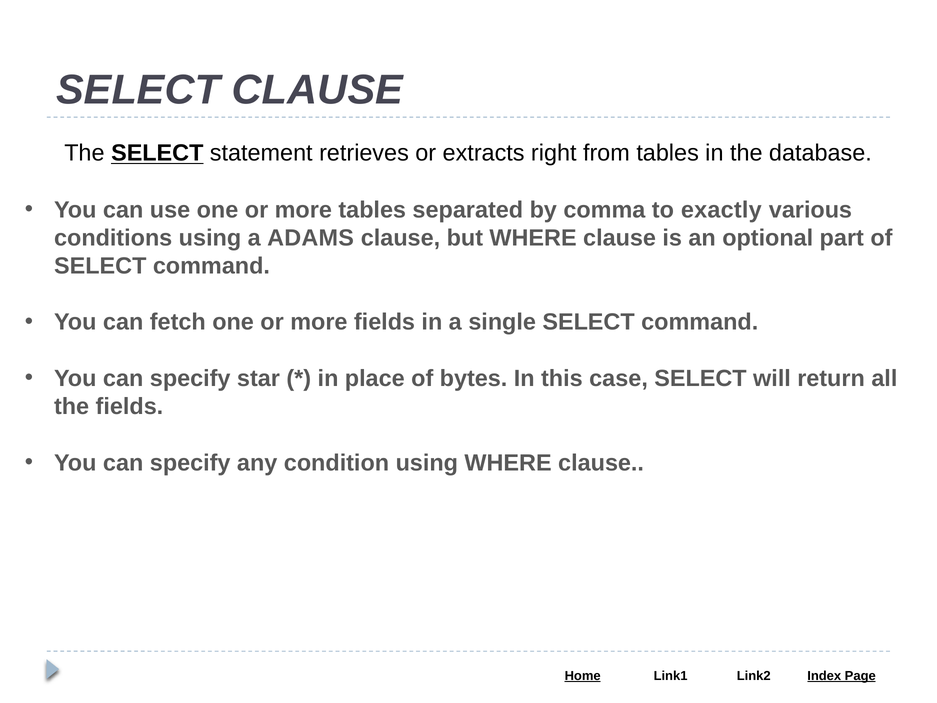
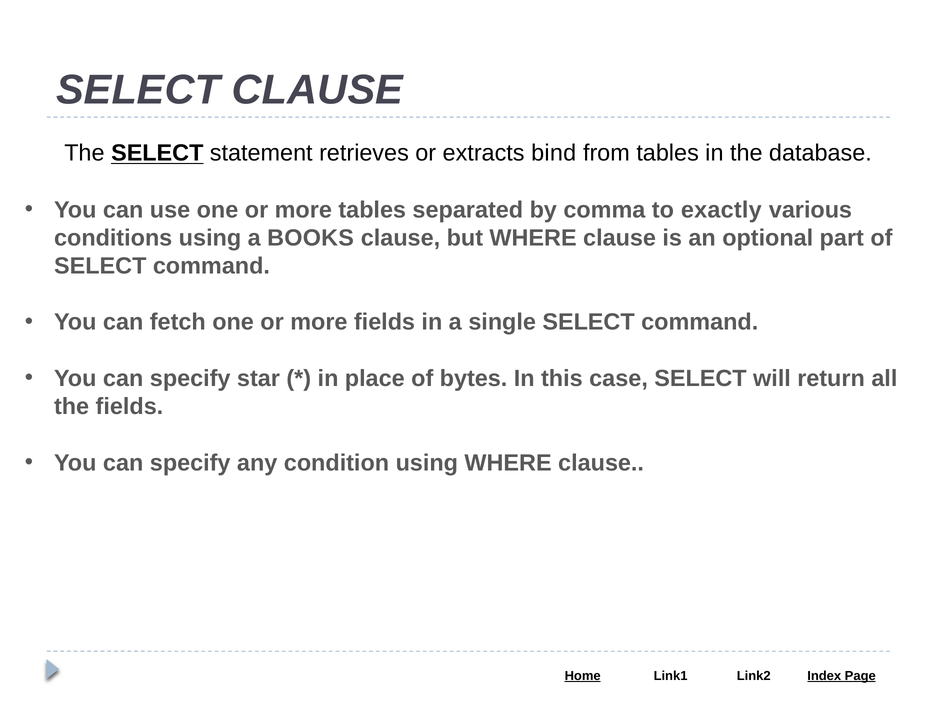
right: right -> bind (554, 153)
ADAMS: ADAMS -> BOOKS (311, 238)
